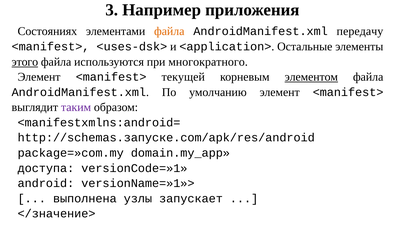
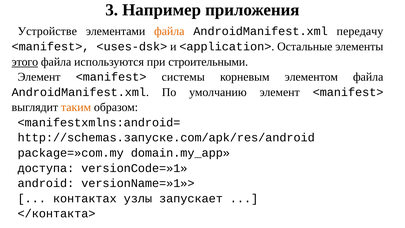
Состояниях: Состояниях -> Устройстве (47, 31)
многократного: многократного -> строительными (208, 62)
текущей: текущей -> системы (183, 77)
элементом underline: present -> none (311, 77)
таким colour: purple -> orange (76, 107)
выполнена: выполнена -> контактах (85, 198)
</значение>: </значение> -> </контакта> (57, 213)
